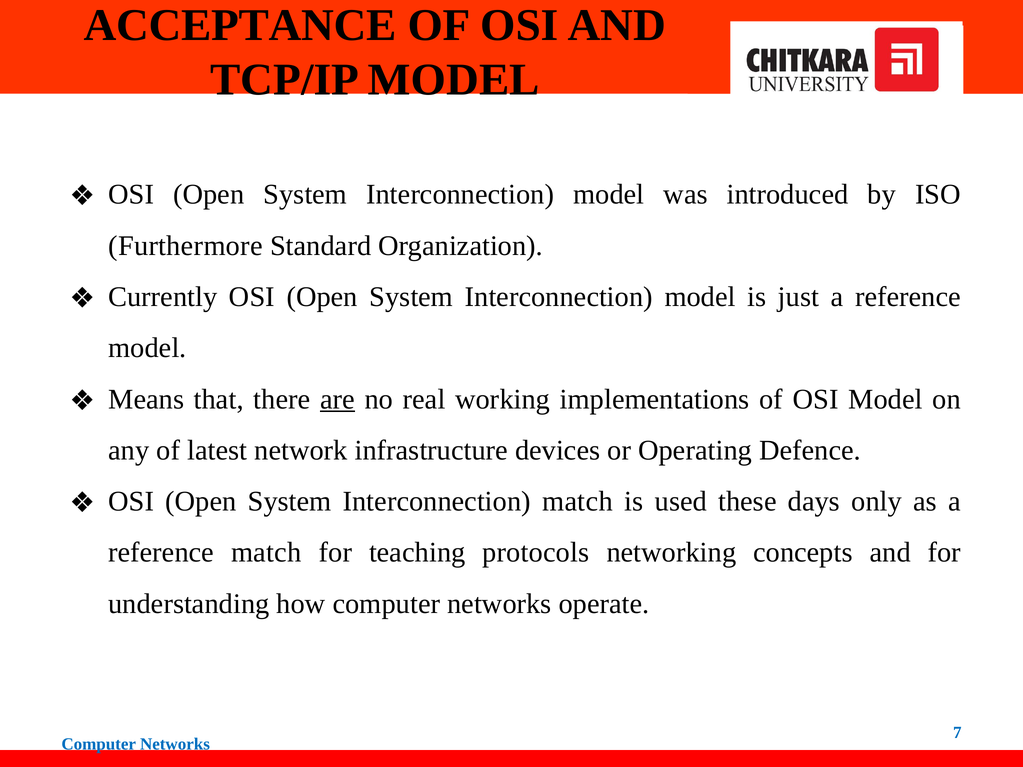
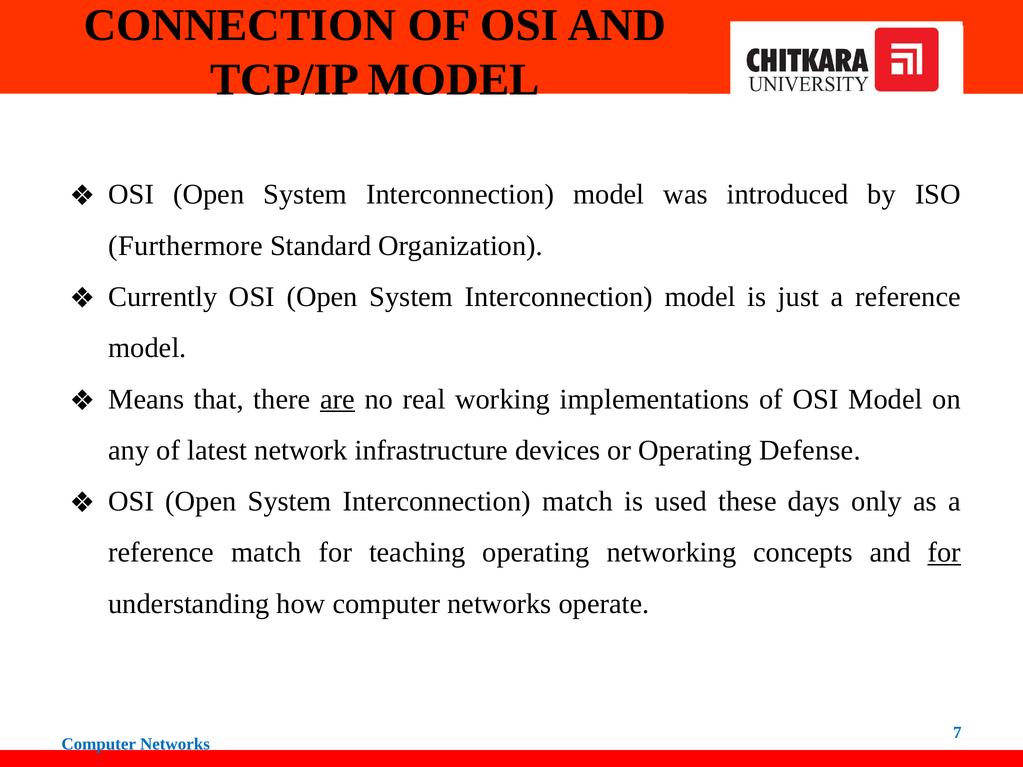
ACCEPTANCE: ACCEPTANCE -> CONNECTION (240, 25)
Defence: Defence -> Defense (810, 450)
teaching protocols: protocols -> operating (536, 553)
for underline: none -> present (944, 553)
